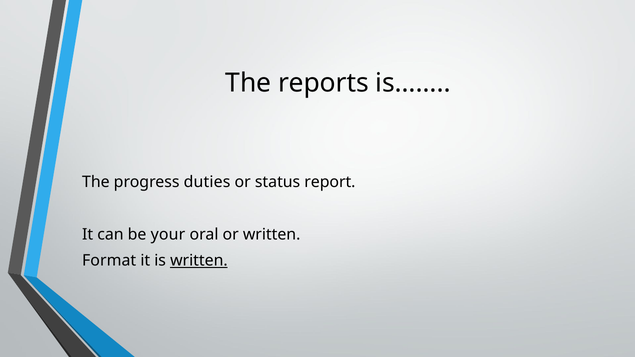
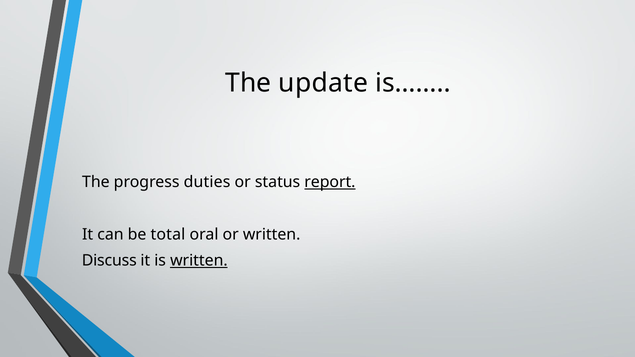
reports: reports -> update (323, 83)
report underline: none -> present (330, 182)
your: your -> total (168, 234)
Format: Format -> Discuss (109, 261)
